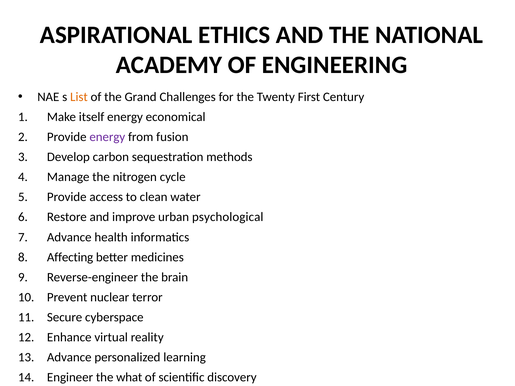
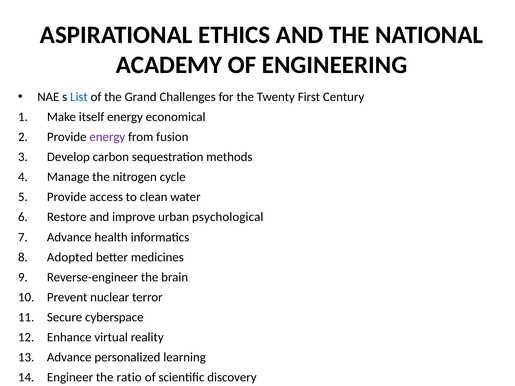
List colour: orange -> blue (79, 97)
Affecting: Affecting -> Adopted (70, 257)
what: what -> ratio (129, 377)
